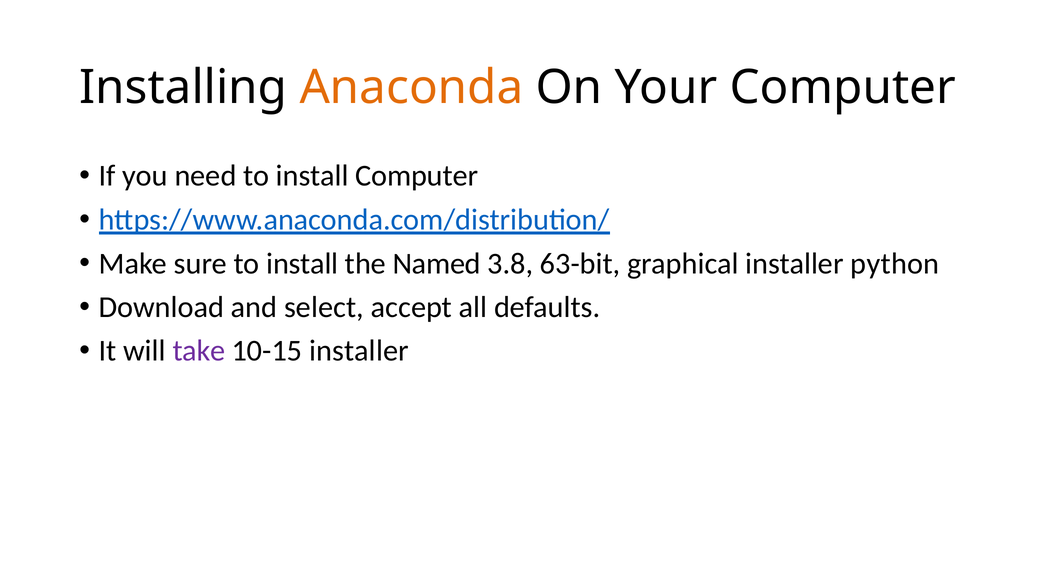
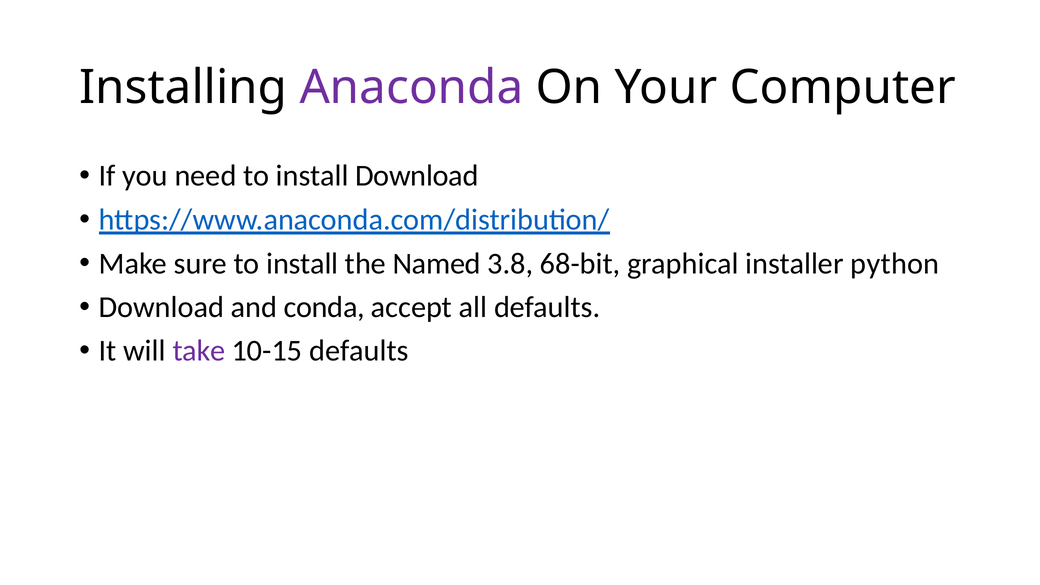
Anaconda colour: orange -> purple (411, 87)
install Computer: Computer -> Download (417, 176)
63-bit: 63-bit -> 68-bit (580, 264)
select: select -> conda (324, 307)
10-15 installer: installer -> defaults (359, 351)
